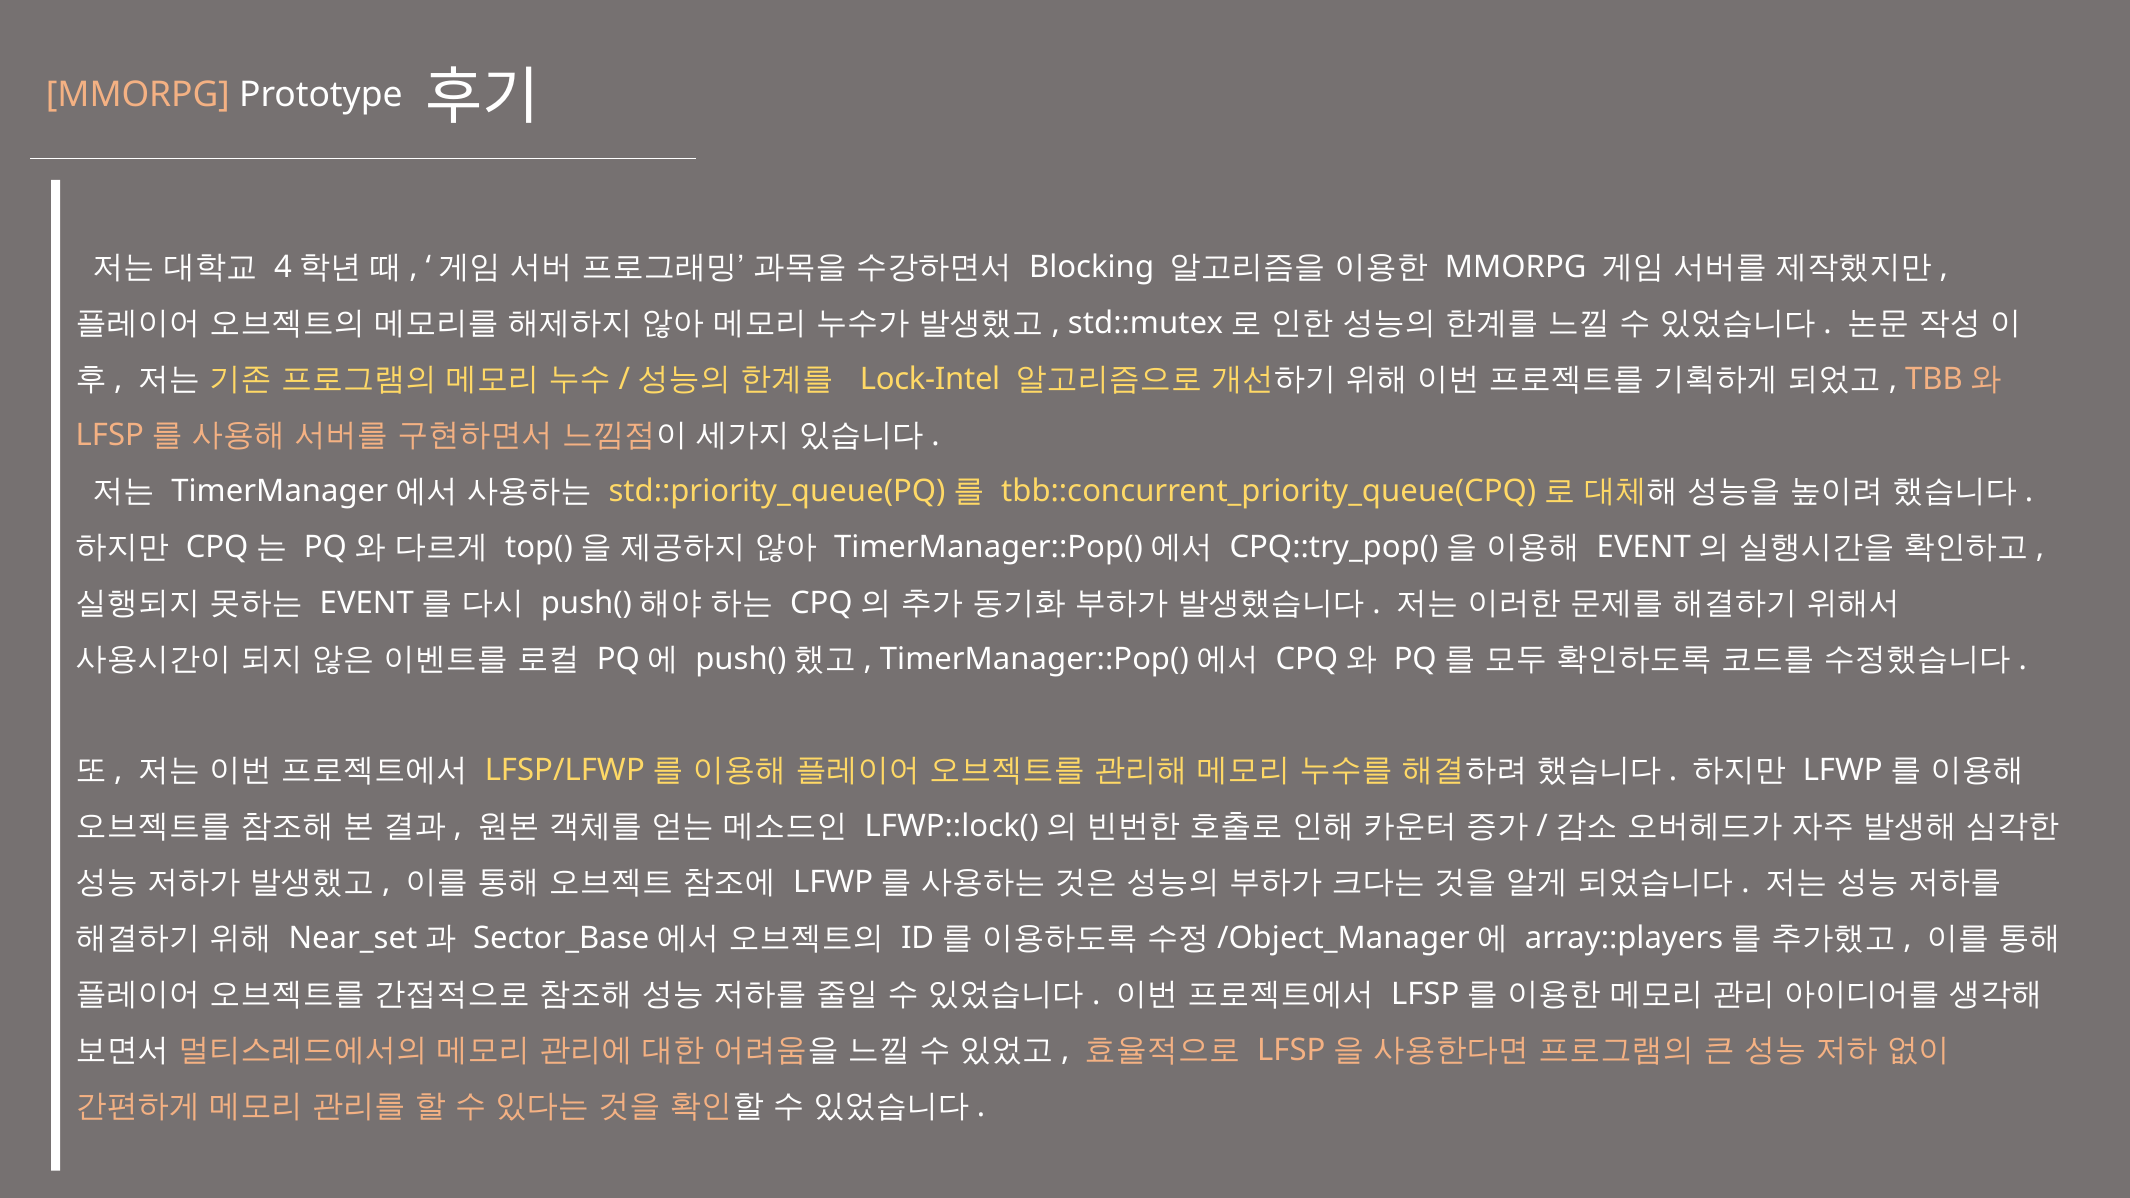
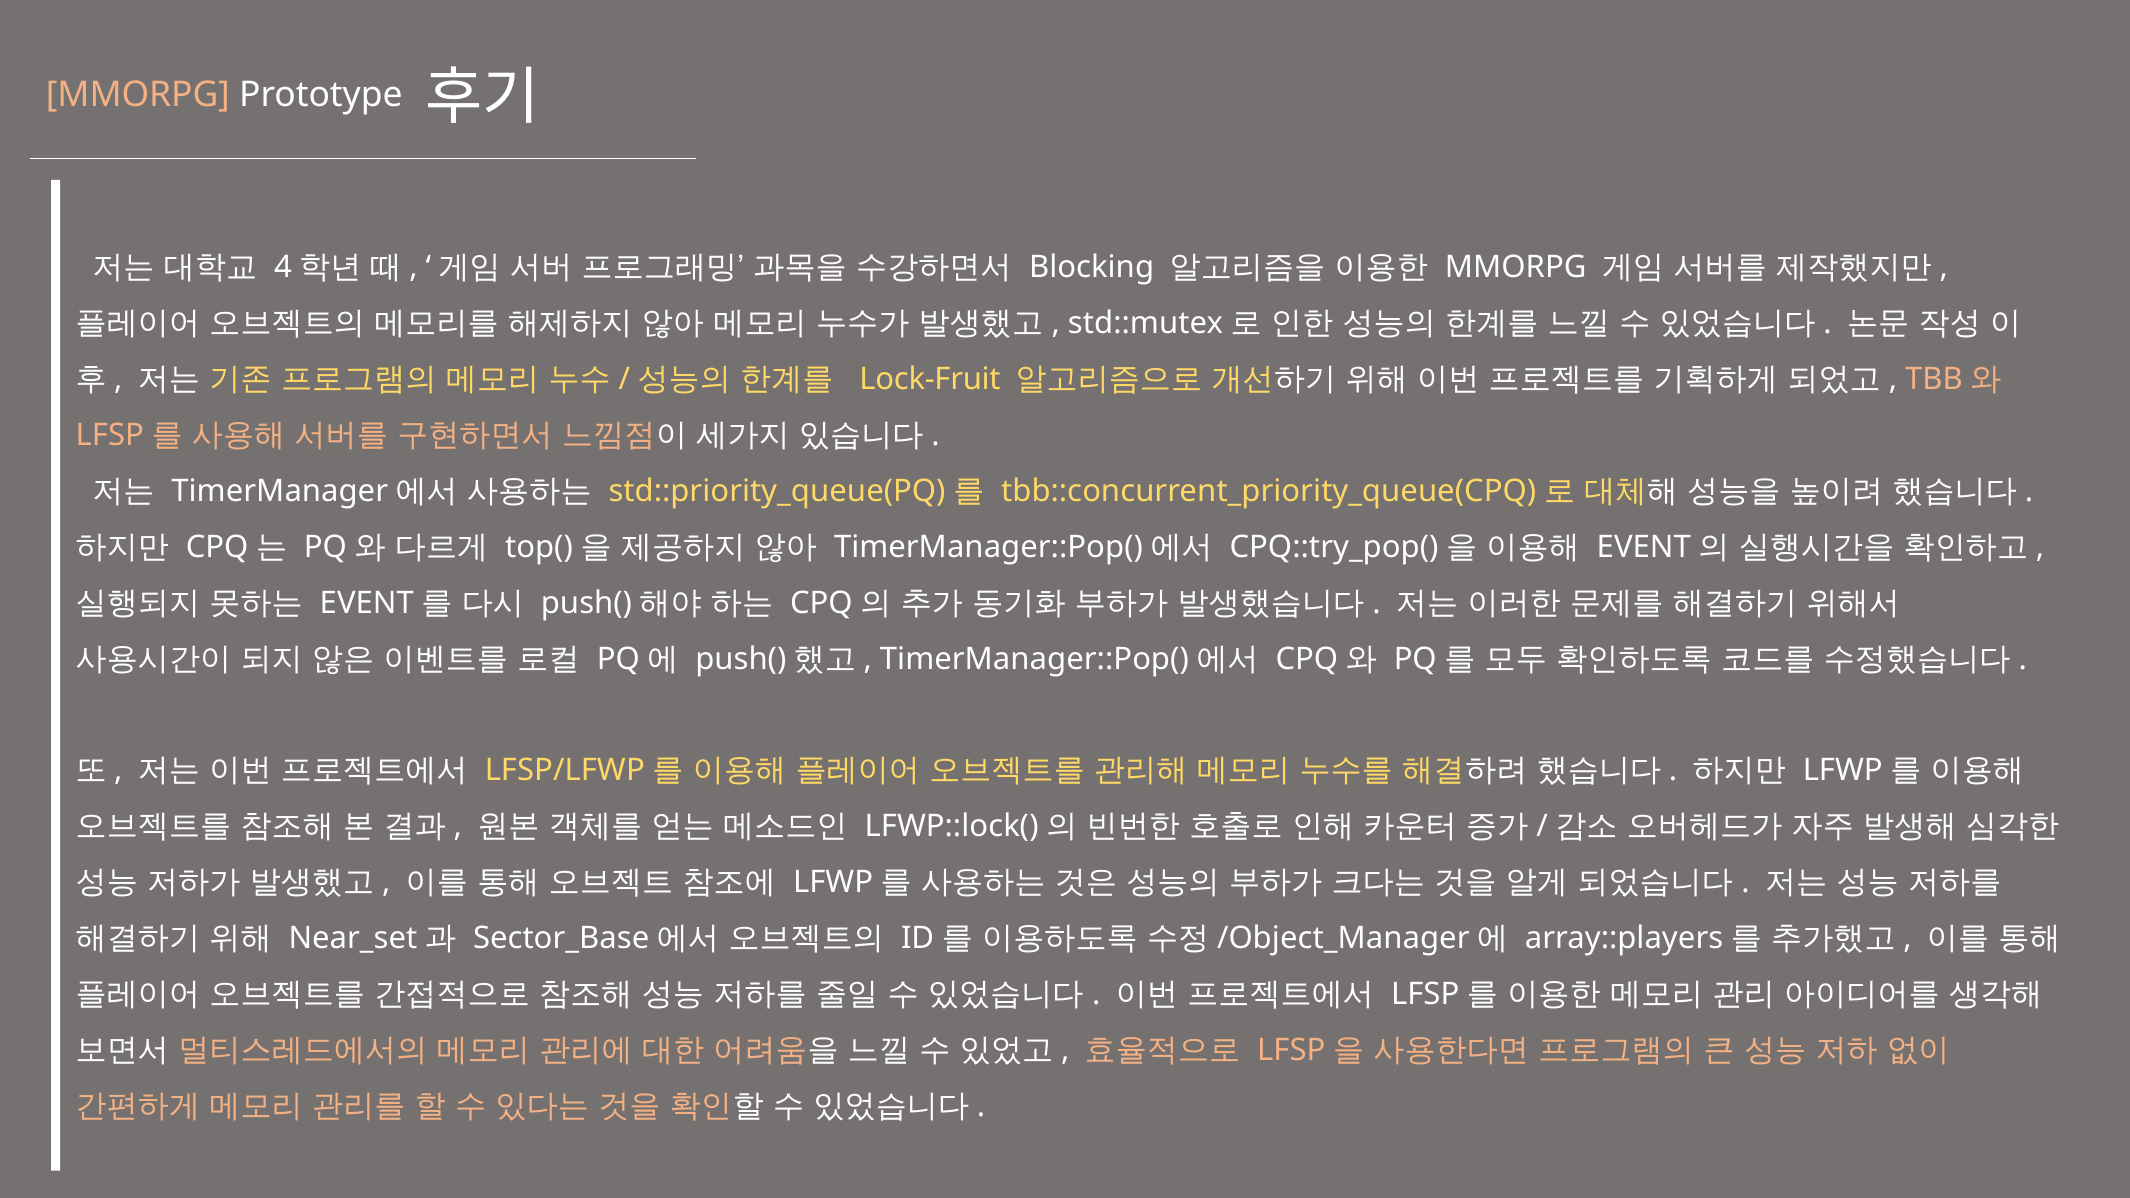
Lock-Intel: Lock-Intel -> Lock-Fruit (930, 379)
